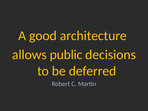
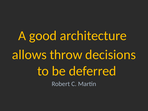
public: public -> throw (66, 55)
